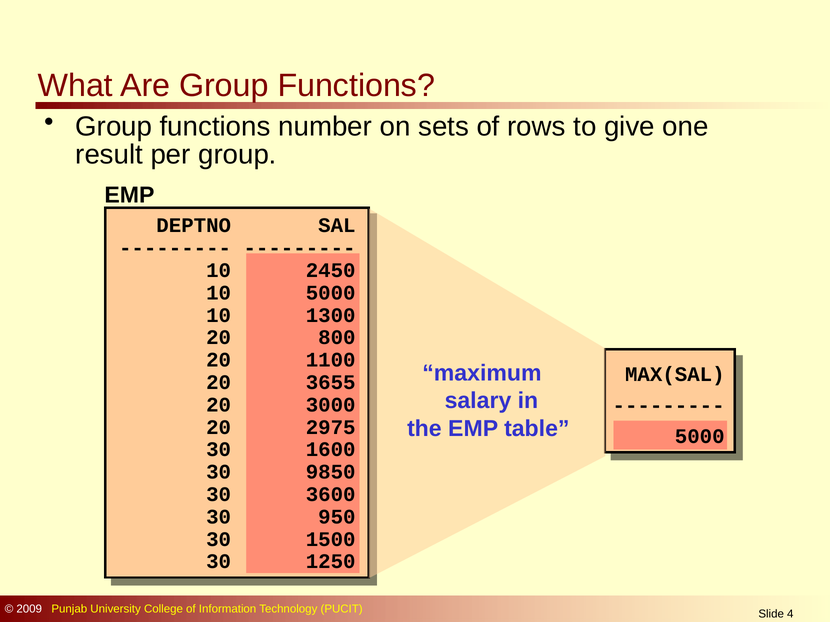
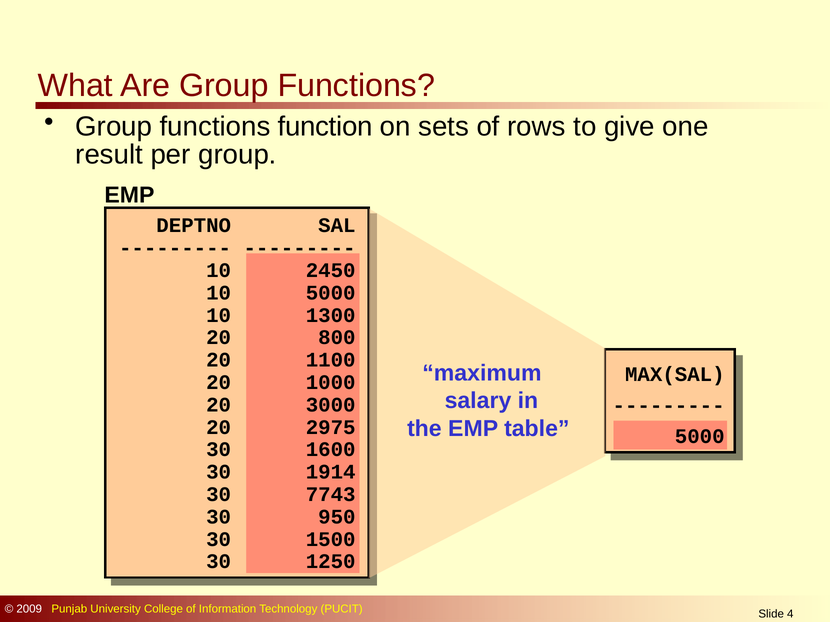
number: number -> function (325, 127)
3655: 3655 -> 1000 (331, 383)
9850: 9850 -> 1914 (331, 472)
3600: 3600 -> 7743 (331, 495)
